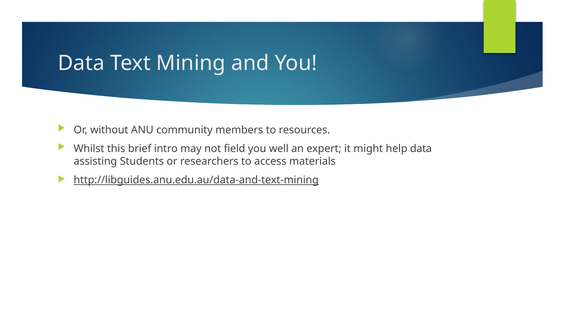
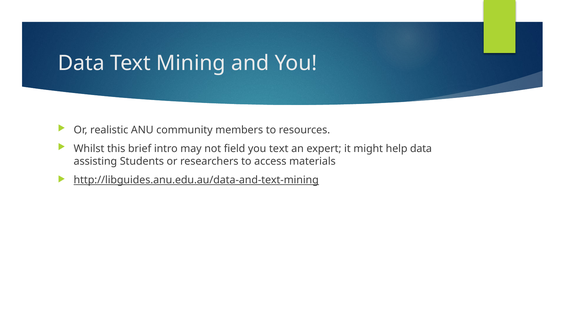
without: without -> realistic (109, 130)
you well: well -> text (279, 148)
